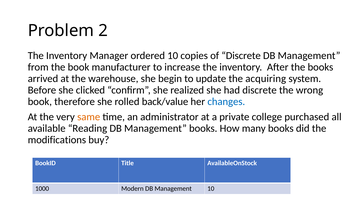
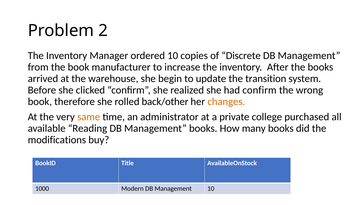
acquiring: acquiring -> transition (266, 79)
had discrete: discrete -> confirm (259, 90)
back/value: back/value -> back/other (165, 102)
changes colour: blue -> orange (226, 102)
